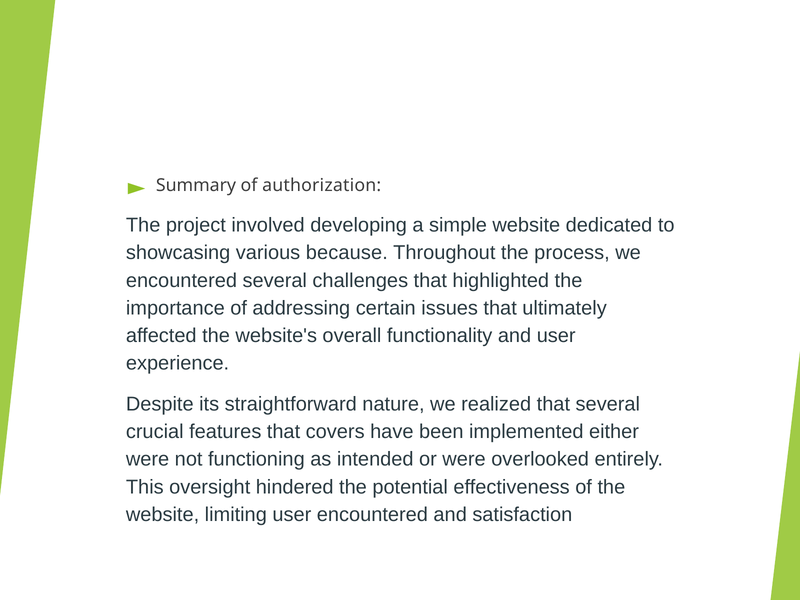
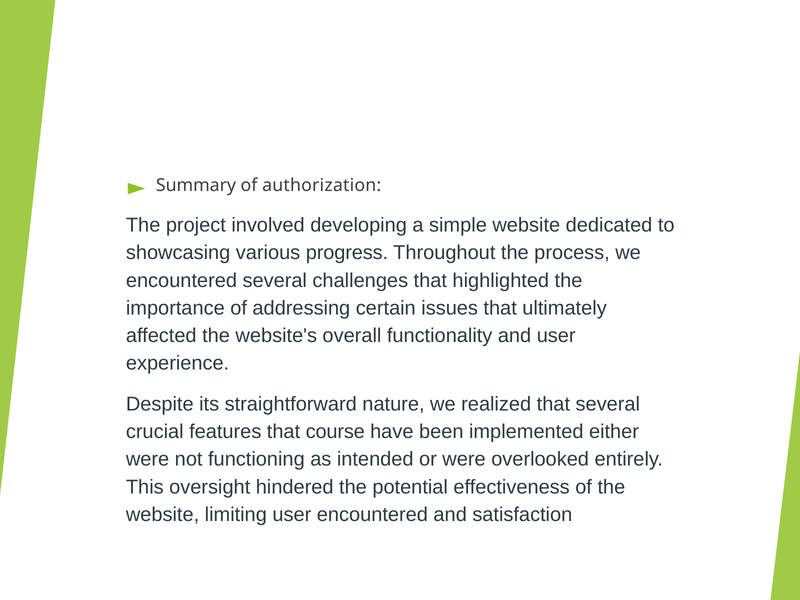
because: because -> progress (347, 253)
covers: covers -> course (335, 432)
